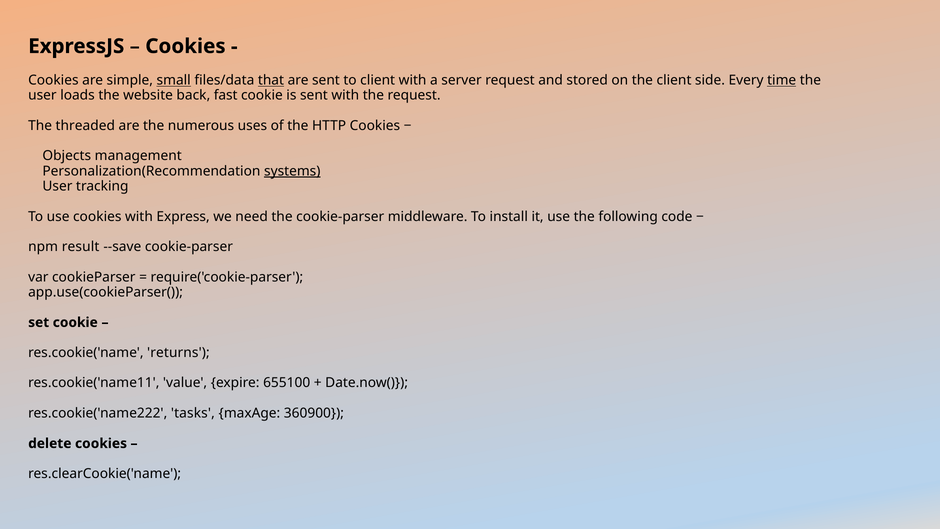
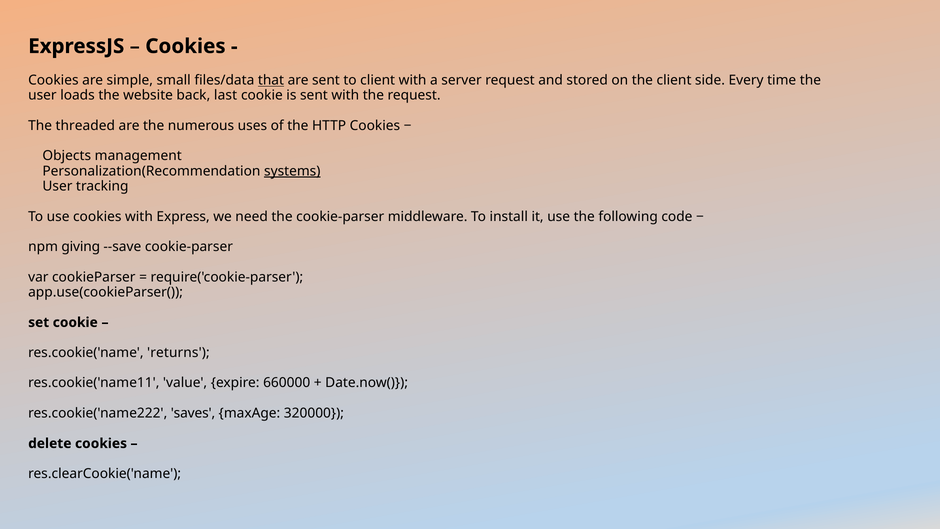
small underline: present -> none (174, 80)
time underline: present -> none (782, 80)
fast: fast -> last (226, 95)
result: result -> giving (81, 247)
655100: 655100 -> 660000 (287, 383)
tasks: tasks -> saves (193, 413)
360900: 360900 -> 320000 (314, 413)
